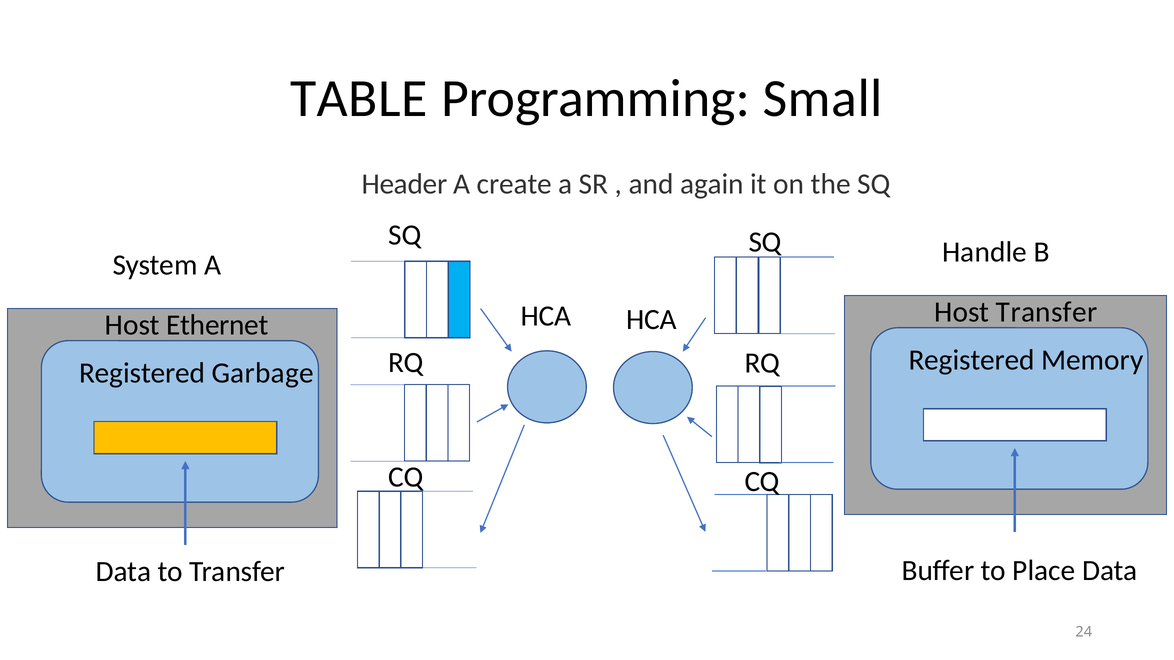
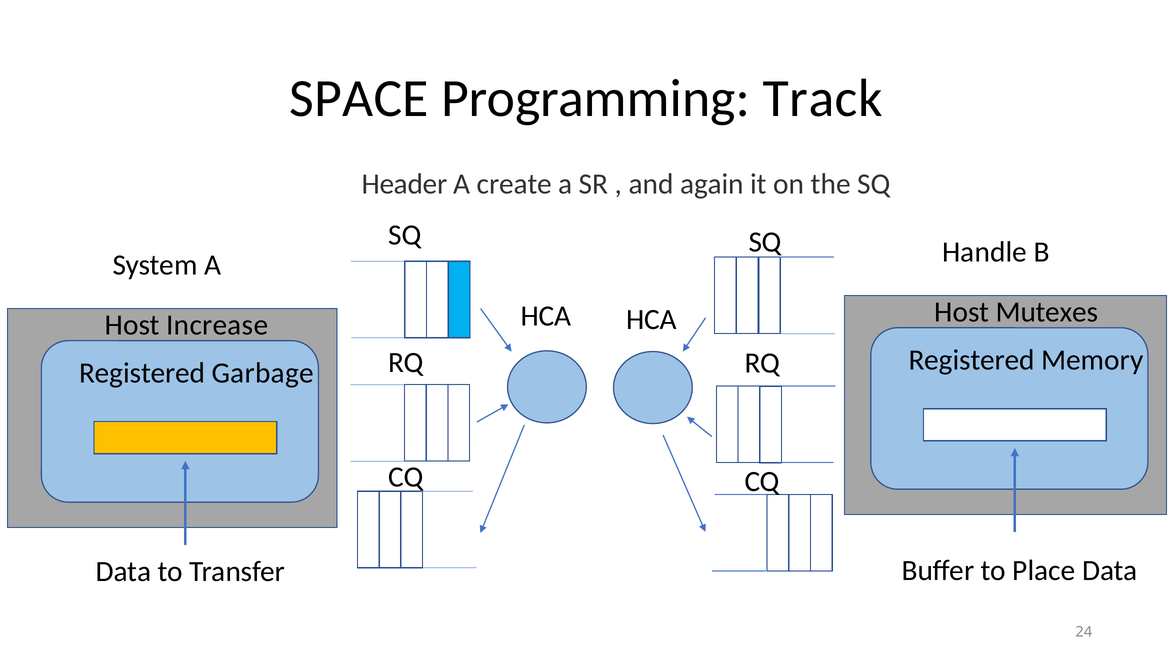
TABLE: TABLE -> SPACE (359, 99)
Small: Small -> Track (823, 99)
Host Transfer: Transfer -> Mutexes (1047, 312)
Ethernet: Ethernet -> Increase (217, 325)
